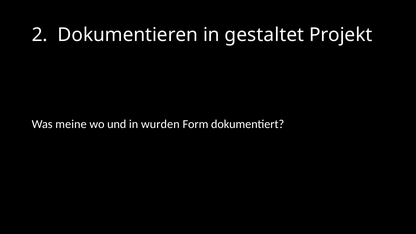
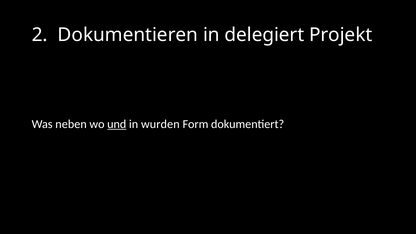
gestaltet: gestaltet -> delegiert (264, 35)
meine: meine -> neben (71, 124)
und underline: none -> present (117, 124)
